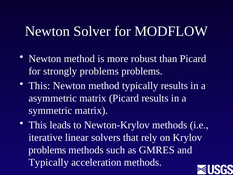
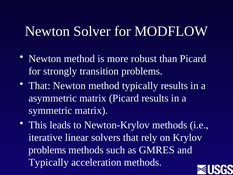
strongly problems: problems -> transition (99, 71)
This: This -> That (39, 86)
